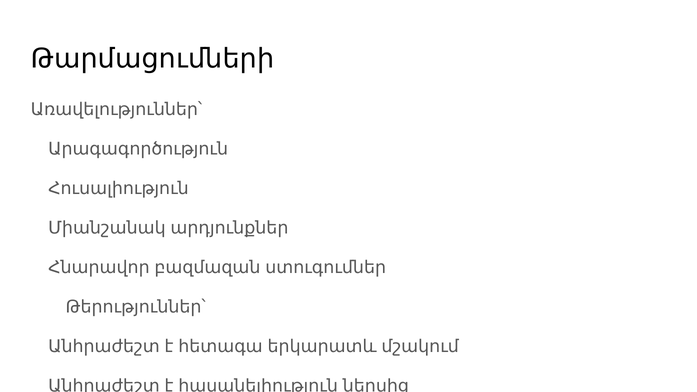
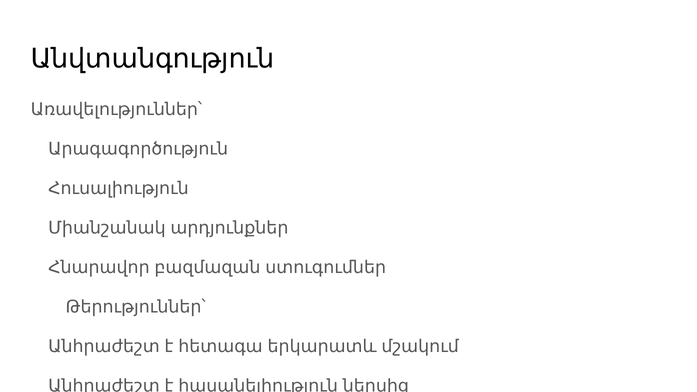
Թարմացումների: Թարմացումների -> Անվտանգություն (153, 59)
